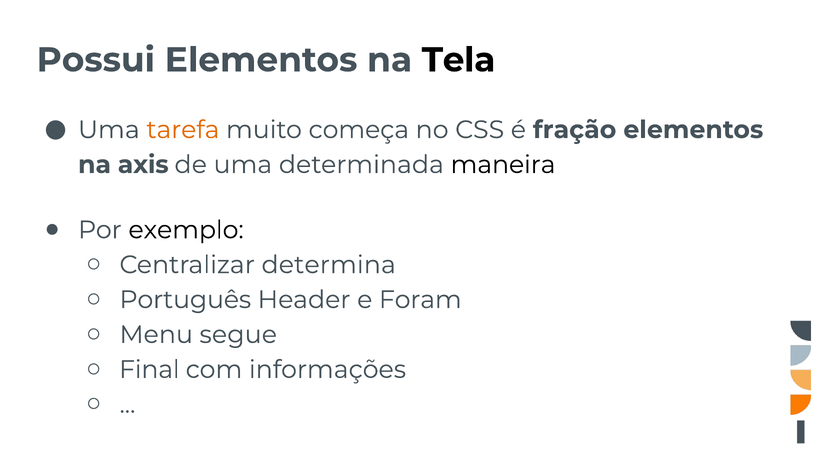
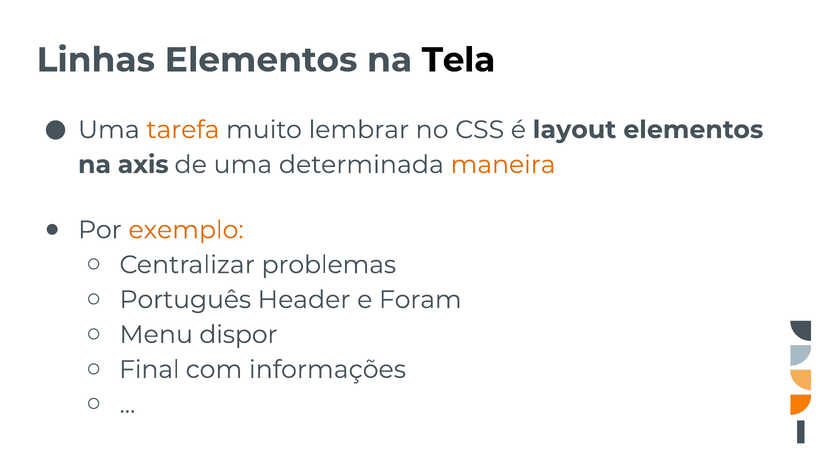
Possui: Possui -> Linhas (96, 60)
começa: começa -> lembrar (359, 130)
fração: fração -> layout (575, 130)
maneira colour: black -> orange (503, 165)
exemplo colour: black -> orange (186, 230)
determina: determina -> problemas (329, 265)
segue: segue -> dispor (238, 335)
